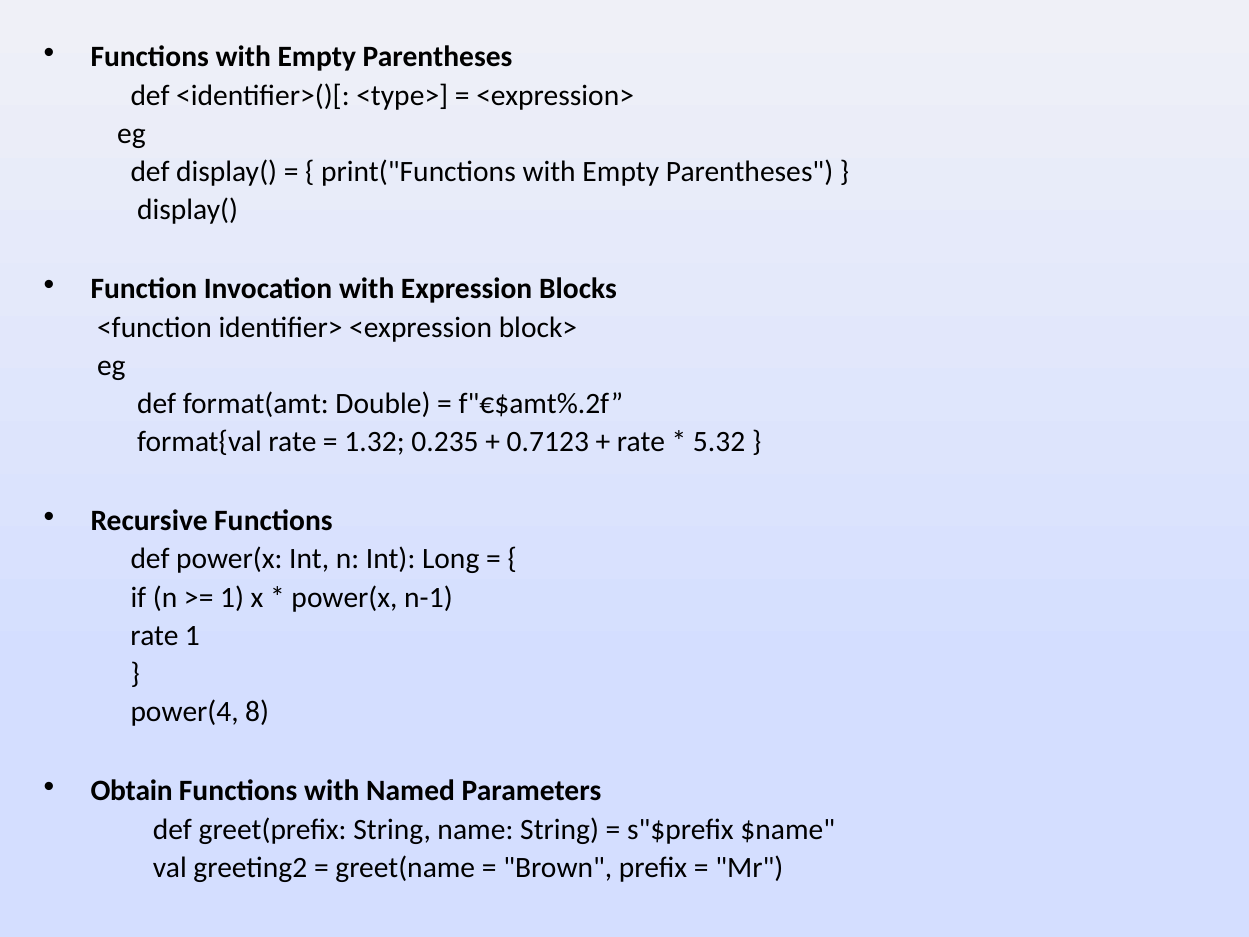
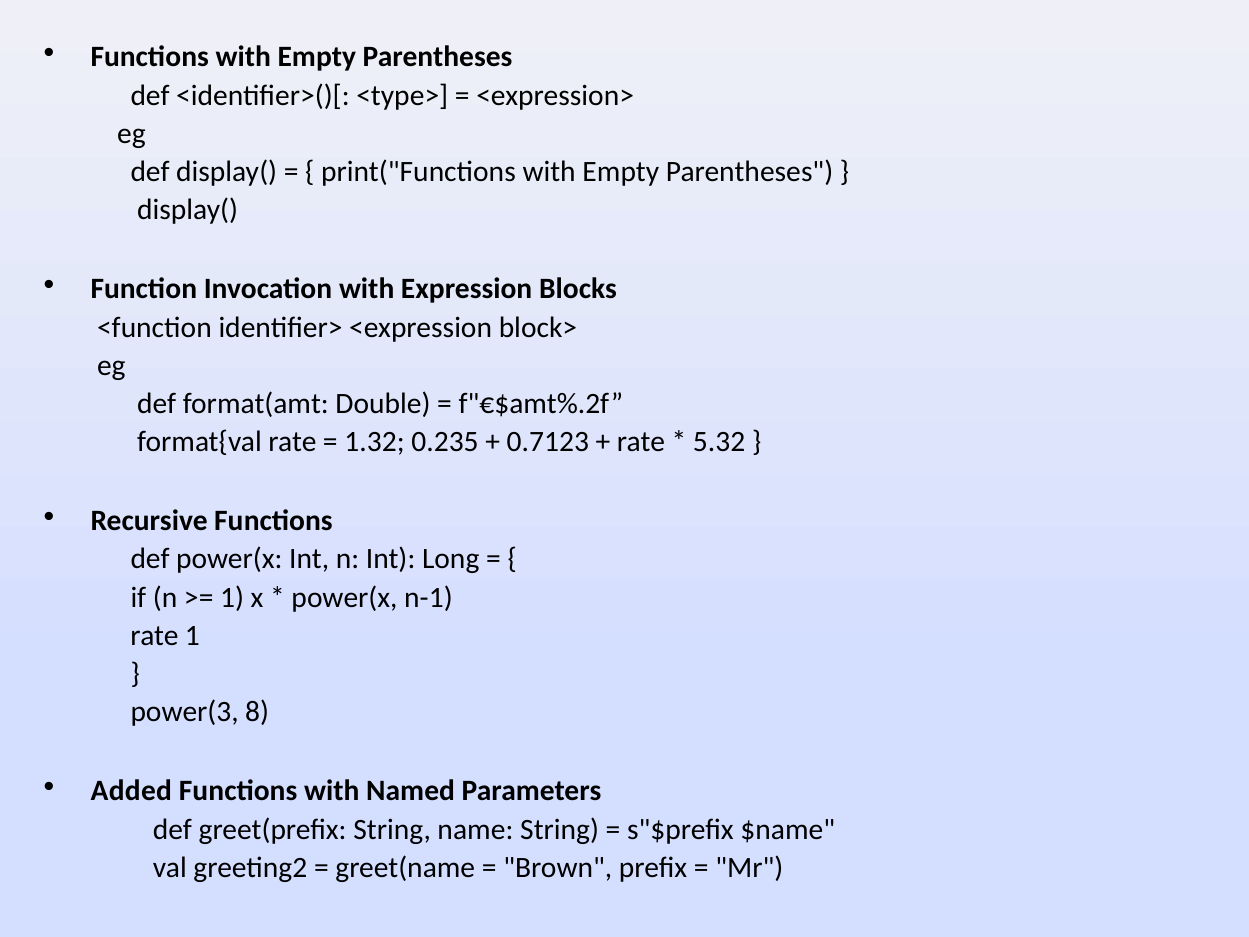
power(4: power(4 -> power(3 (185, 711)
Obtain: Obtain -> Added (131, 791)
